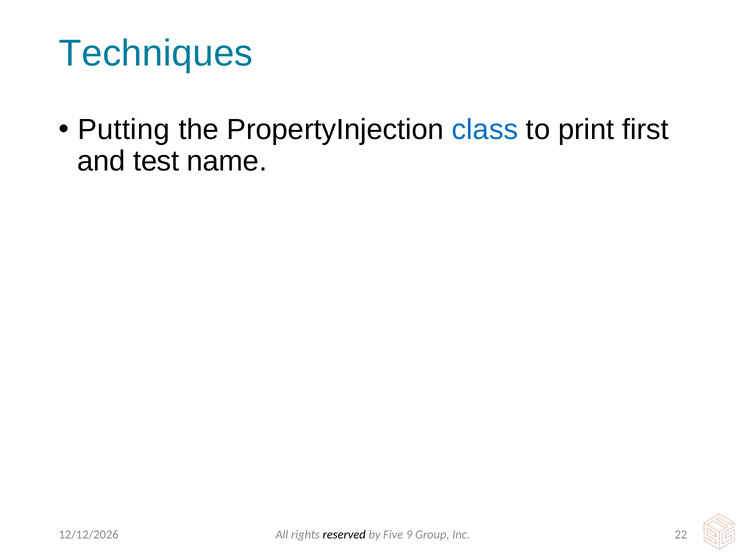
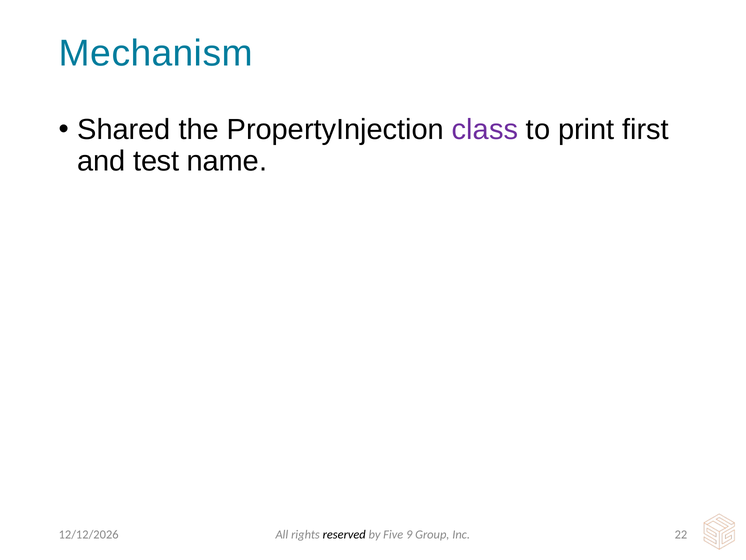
Techniques: Techniques -> Mechanism (156, 53)
Putting: Putting -> Shared (124, 129)
class colour: blue -> purple (485, 129)
